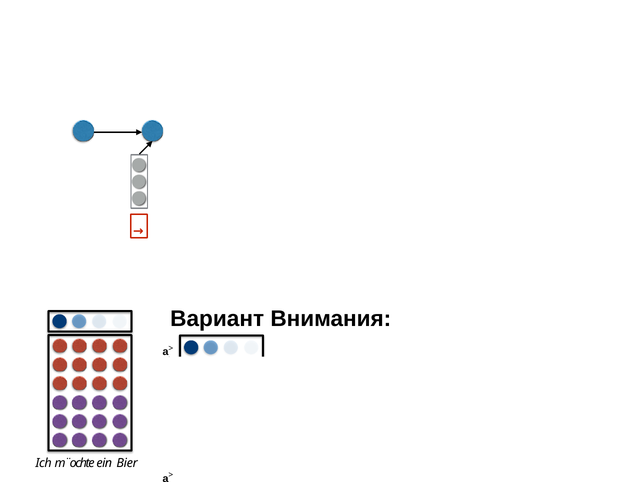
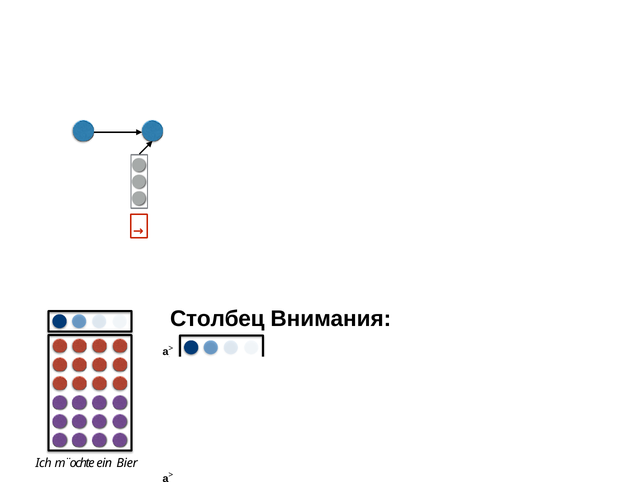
Вариант: Вариант -> Столбец (217, 319)
